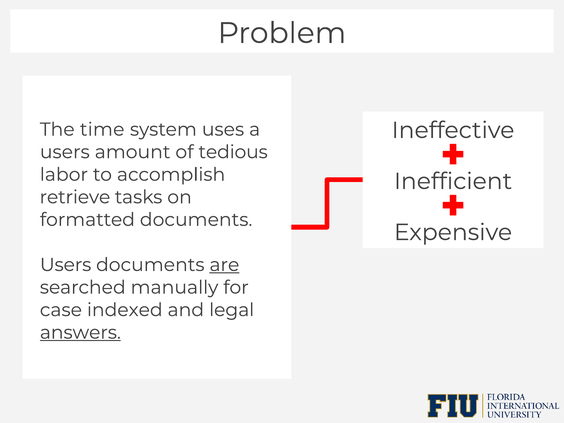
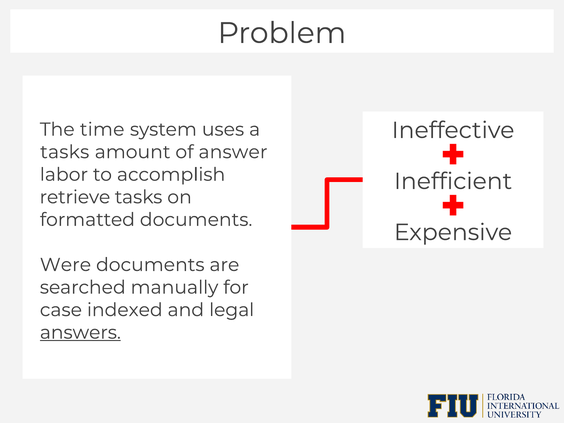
users: users -> tasks (65, 152)
tedious: tedious -> answer (233, 152)
Users: Users -> Were (65, 265)
are underline: present -> none (224, 265)
